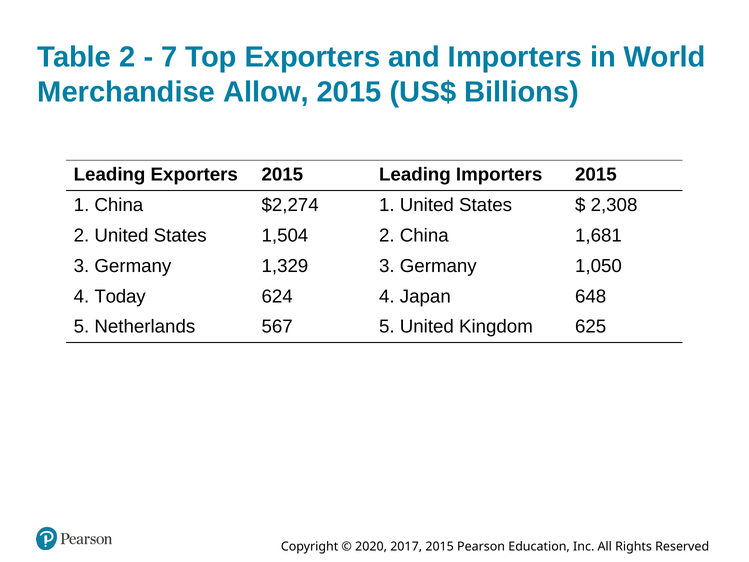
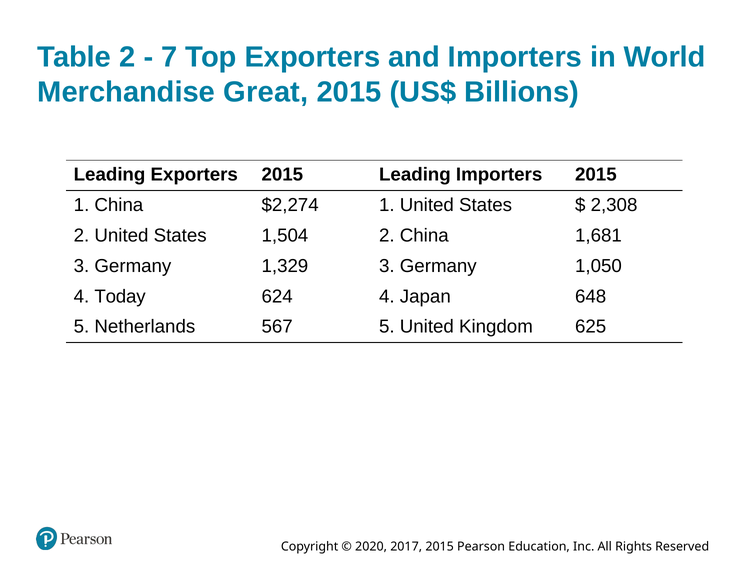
Allow: Allow -> Great (266, 92)
